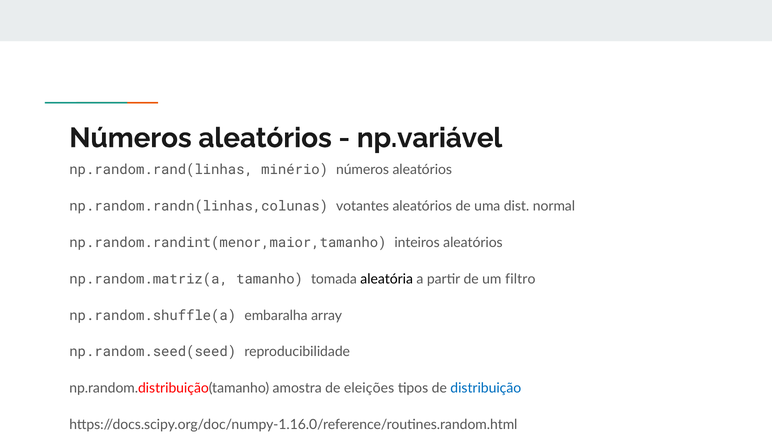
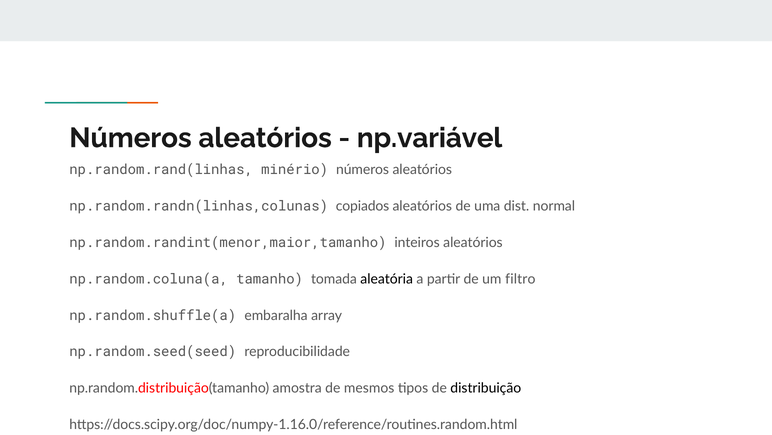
votantes: votantes -> copiados (363, 206)
np.random.matriz(a: np.random.matriz(a -> np.random.coluna(a (149, 278)
eleições: eleições -> mesmos (369, 388)
distribuição colour: blue -> black (486, 388)
